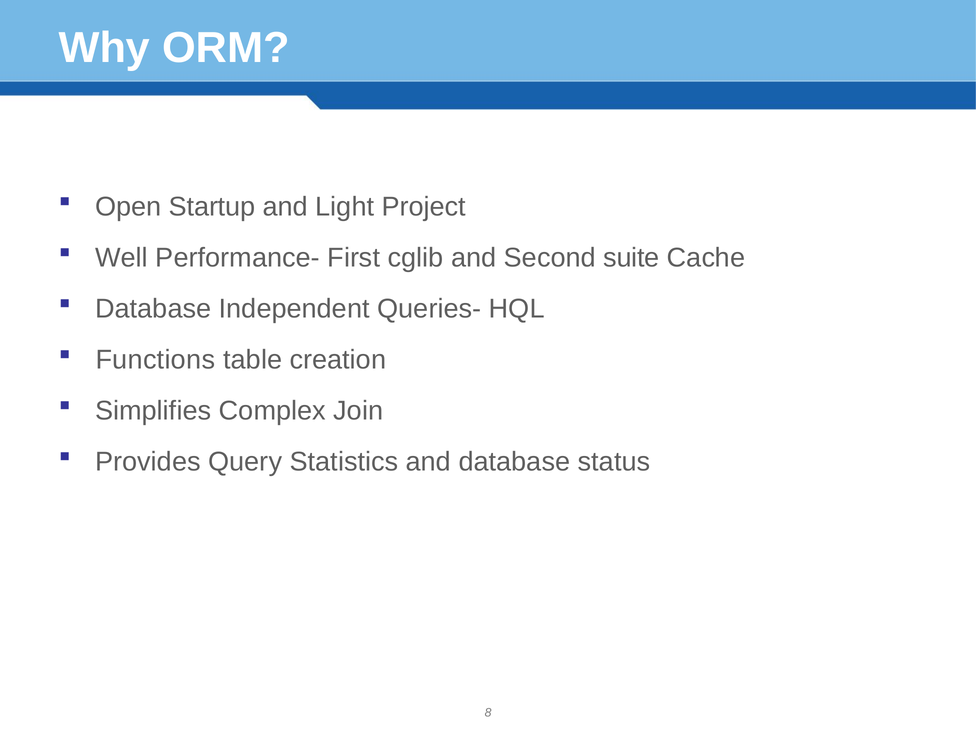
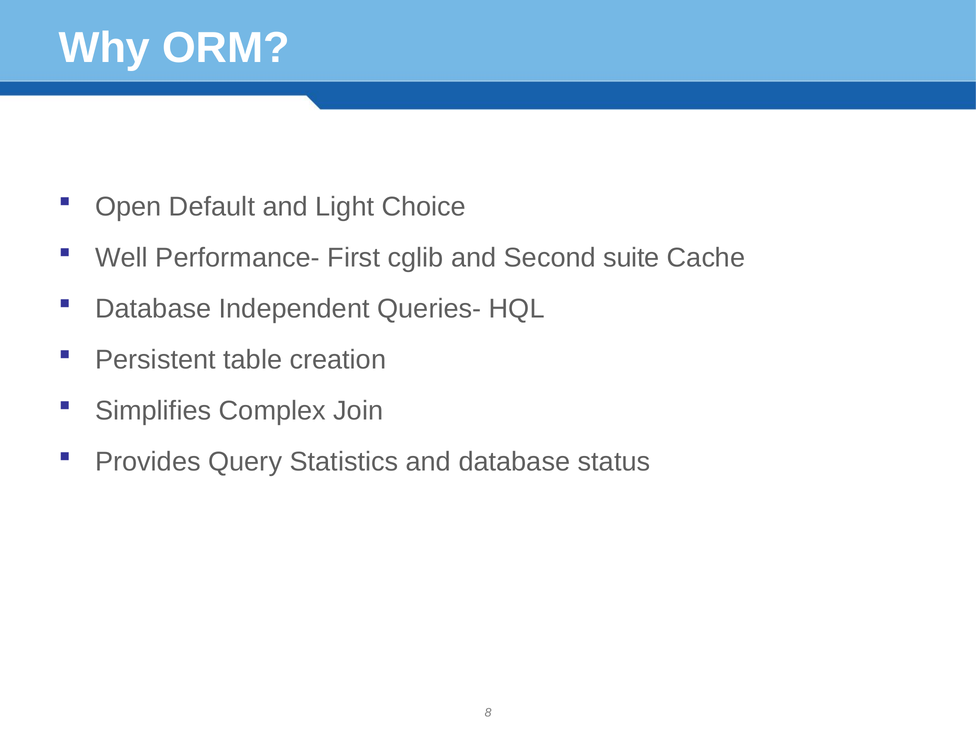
Startup: Startup -> Default (212, 207)
Project: Project -> Choice (424, 207)
Functions: Functions -> Persistent (156, 360)
